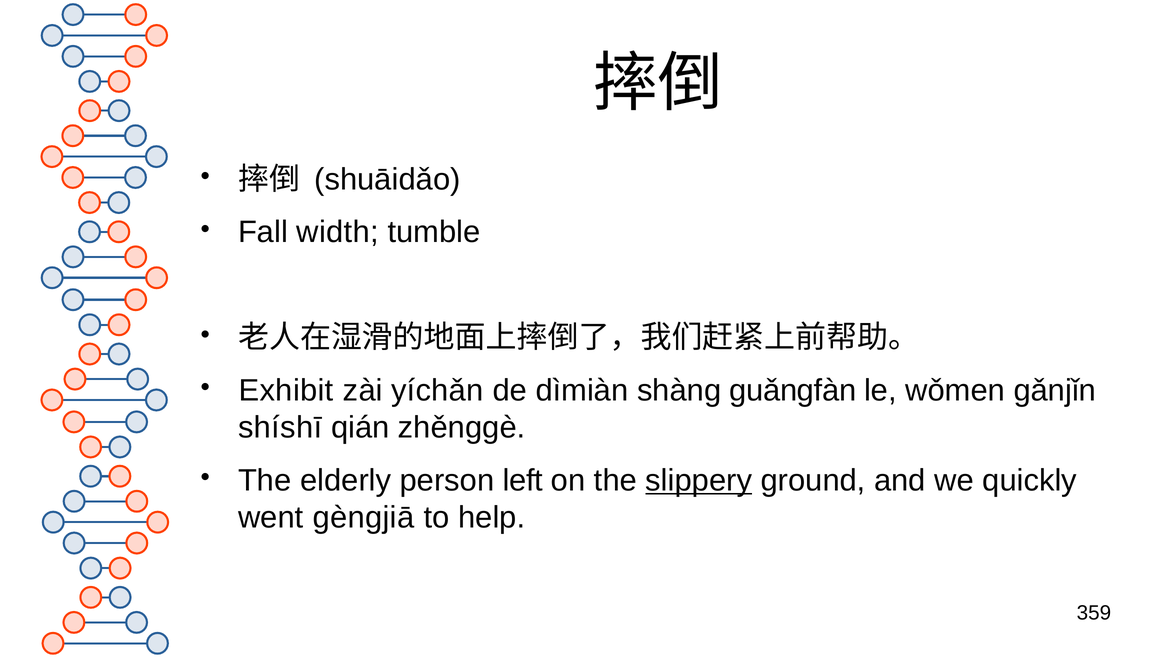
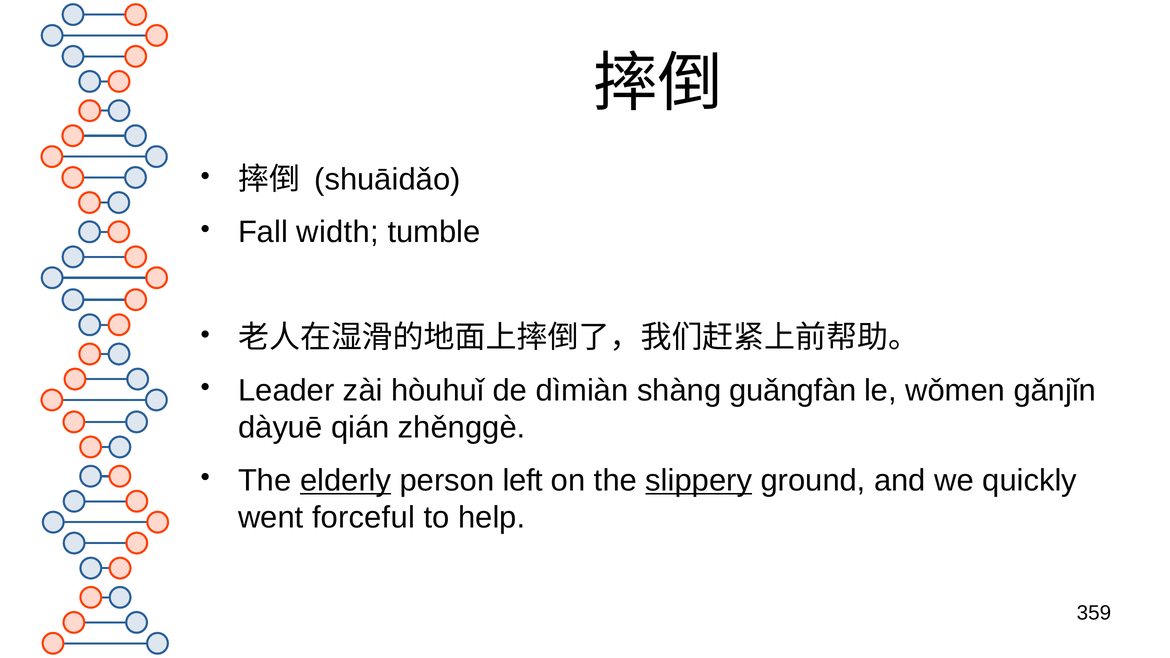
Exhibit: Exhibit -> Leader (286, 391)
yíchǎn: yíchǎn -> hòuhuǐ (437, 391)
shíshī: shíshī -> dàyuē (280, 428)
elderly underline: none -> present (346, 481)
gèngjiā: gèngjiā -> forceful (364, 518)
